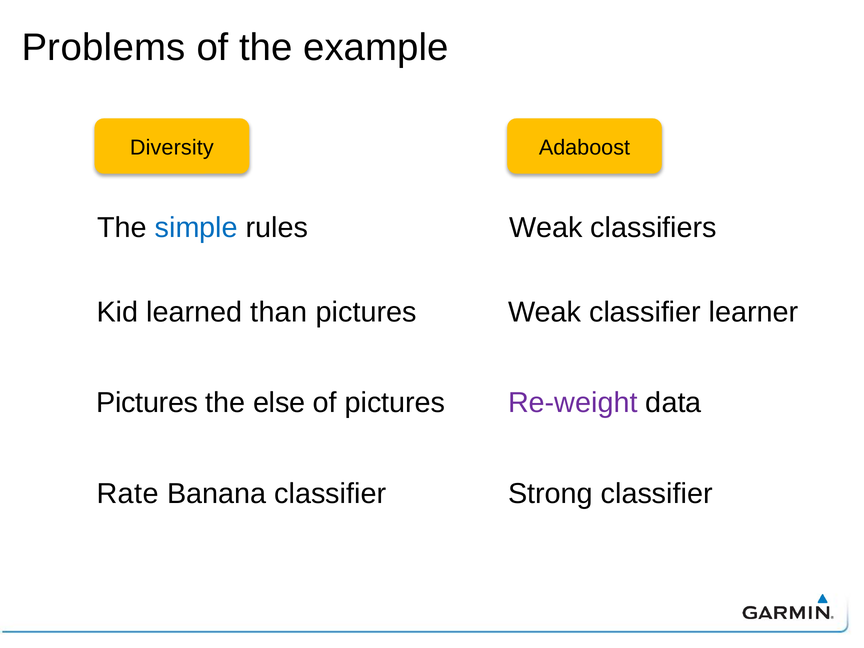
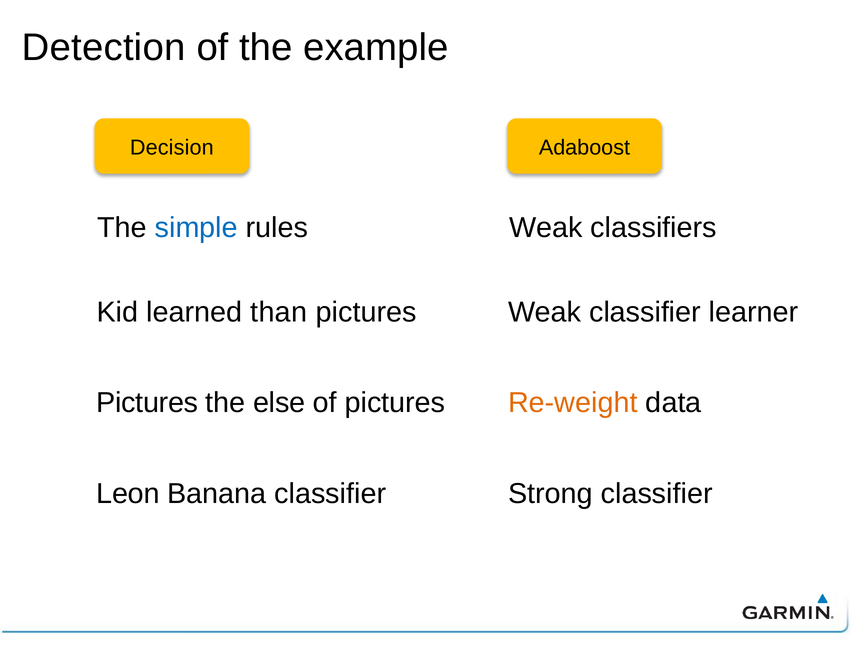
Problems: Problems -> Detection (104, 47)
Diversity: Diversity -> Decision (172, 147)
Re-weight colour: purple -> orange (573, 403)
Rate: Rate -> Leon (128, 494)
